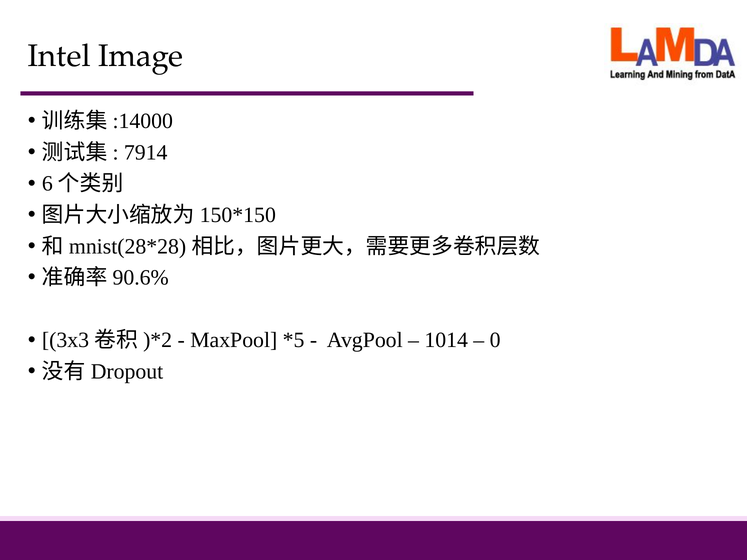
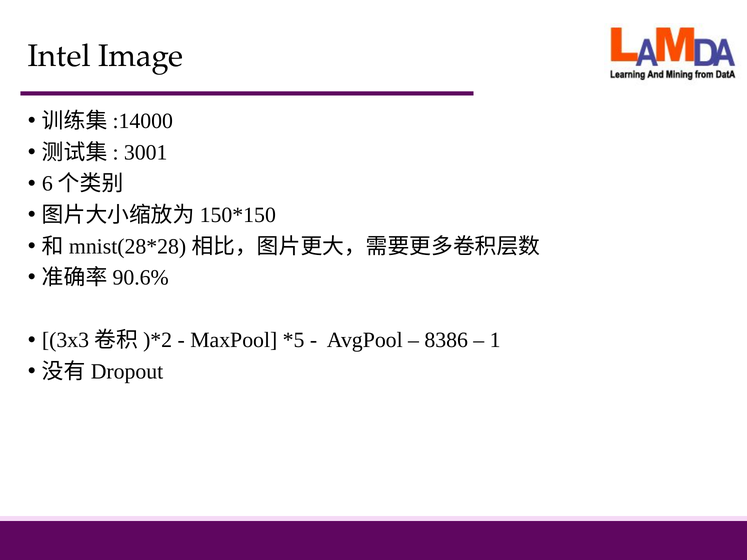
7914: 7914 -> 3001 (146, 153)
1014: 1014 -> 8386 (446, 340)
0: 0 -> 1 (495, 340)
